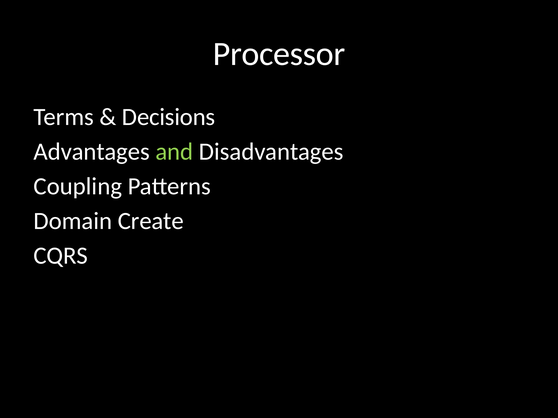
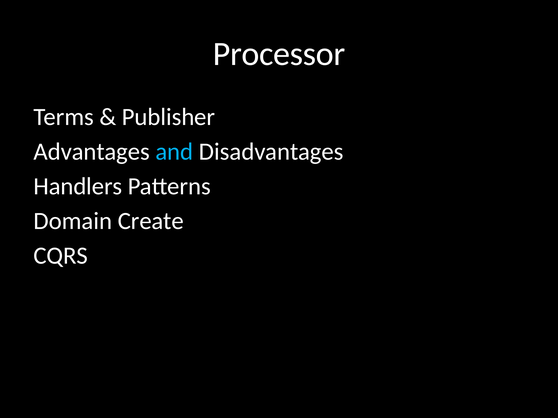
Decisions: Decisions -> Publisher (169, 117)
and colour: light green -> light blue (174, 152)
Coupling: Coupling -> Handlers (78, 187)
